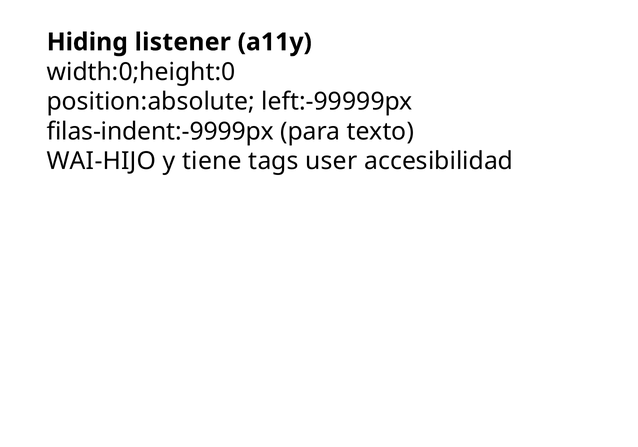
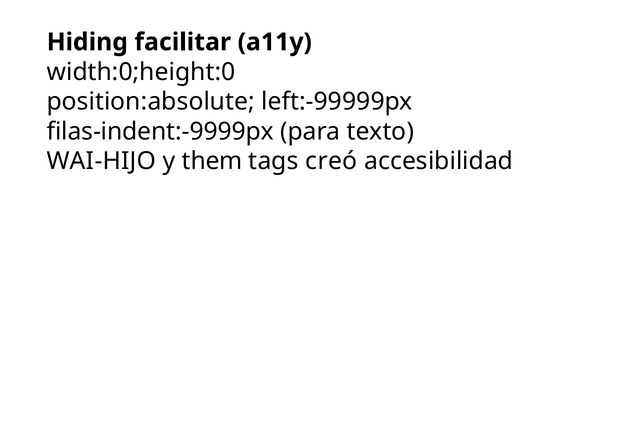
listener: listener -> facilitar (183, 42)
tiene: tiene -> them (212, 161)
user: user -> creó (331, 161)
